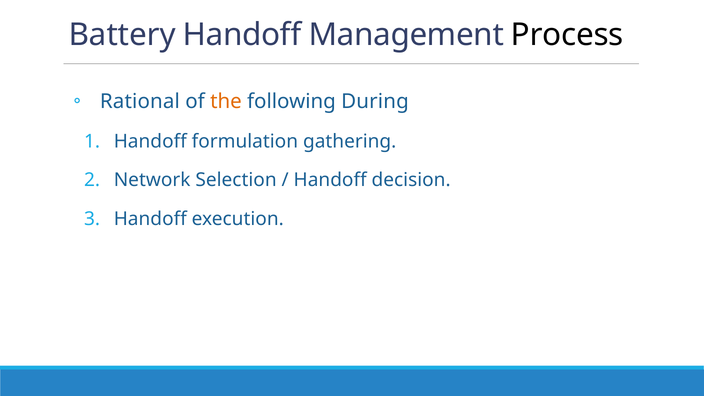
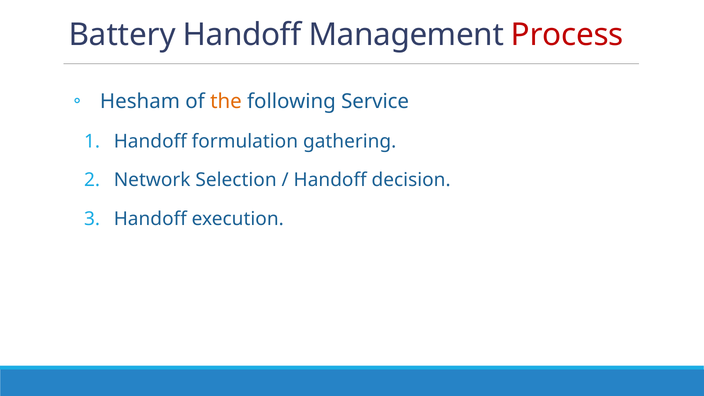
Process colour: black -> red (567, 35)
Rational: Rational -> Hesham (140, 102)
During: During -> Service (375, 102)
